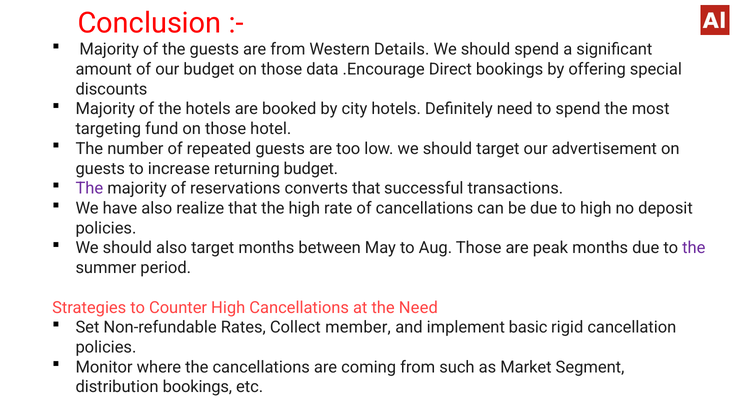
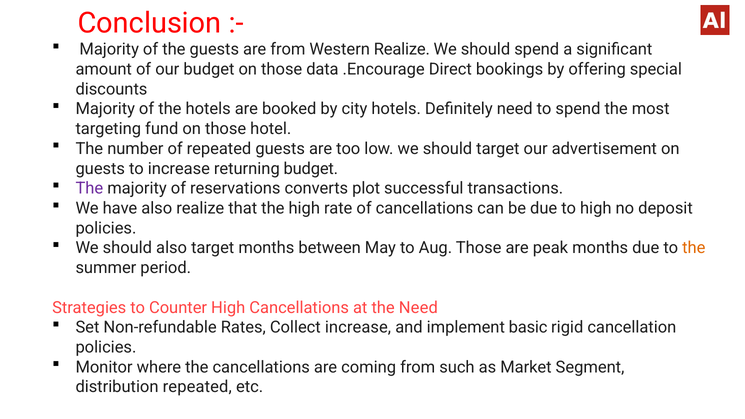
Western Details: Details -> Realize (402, 49)
converts that: that -> plot (366, 188)
the colour: purple -> orange (694, 248)
Collect member: member -> increase (358, 327)
distribution bookings: bookings -> repeated (197, 387)
